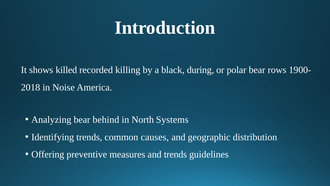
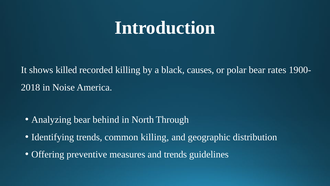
during: during -> causes (200, 70)
rows: rows -> rates (277, 70)
Systems: Systems -> Through (172, 120)
common causes: causes -> killing (155, 137)
